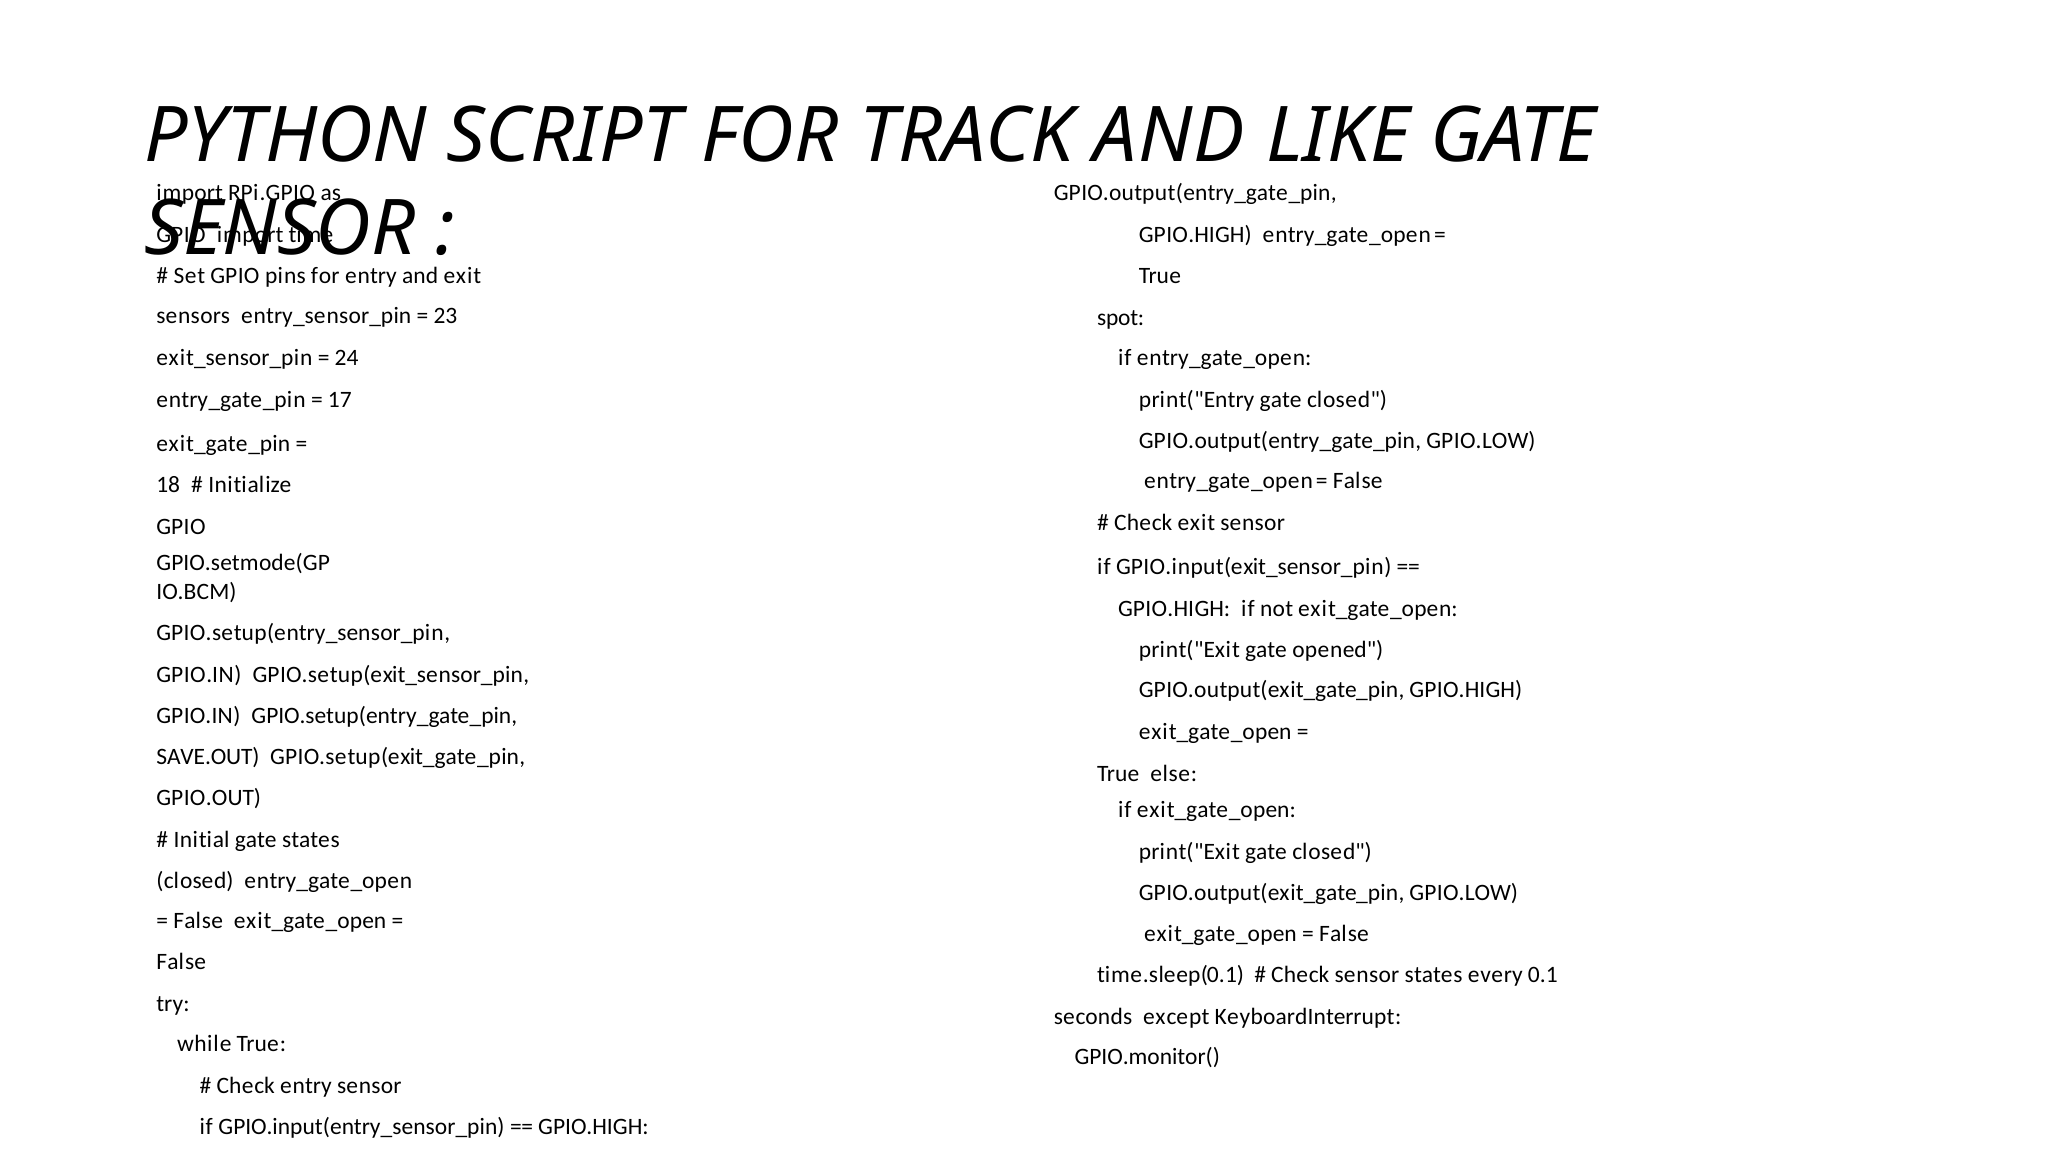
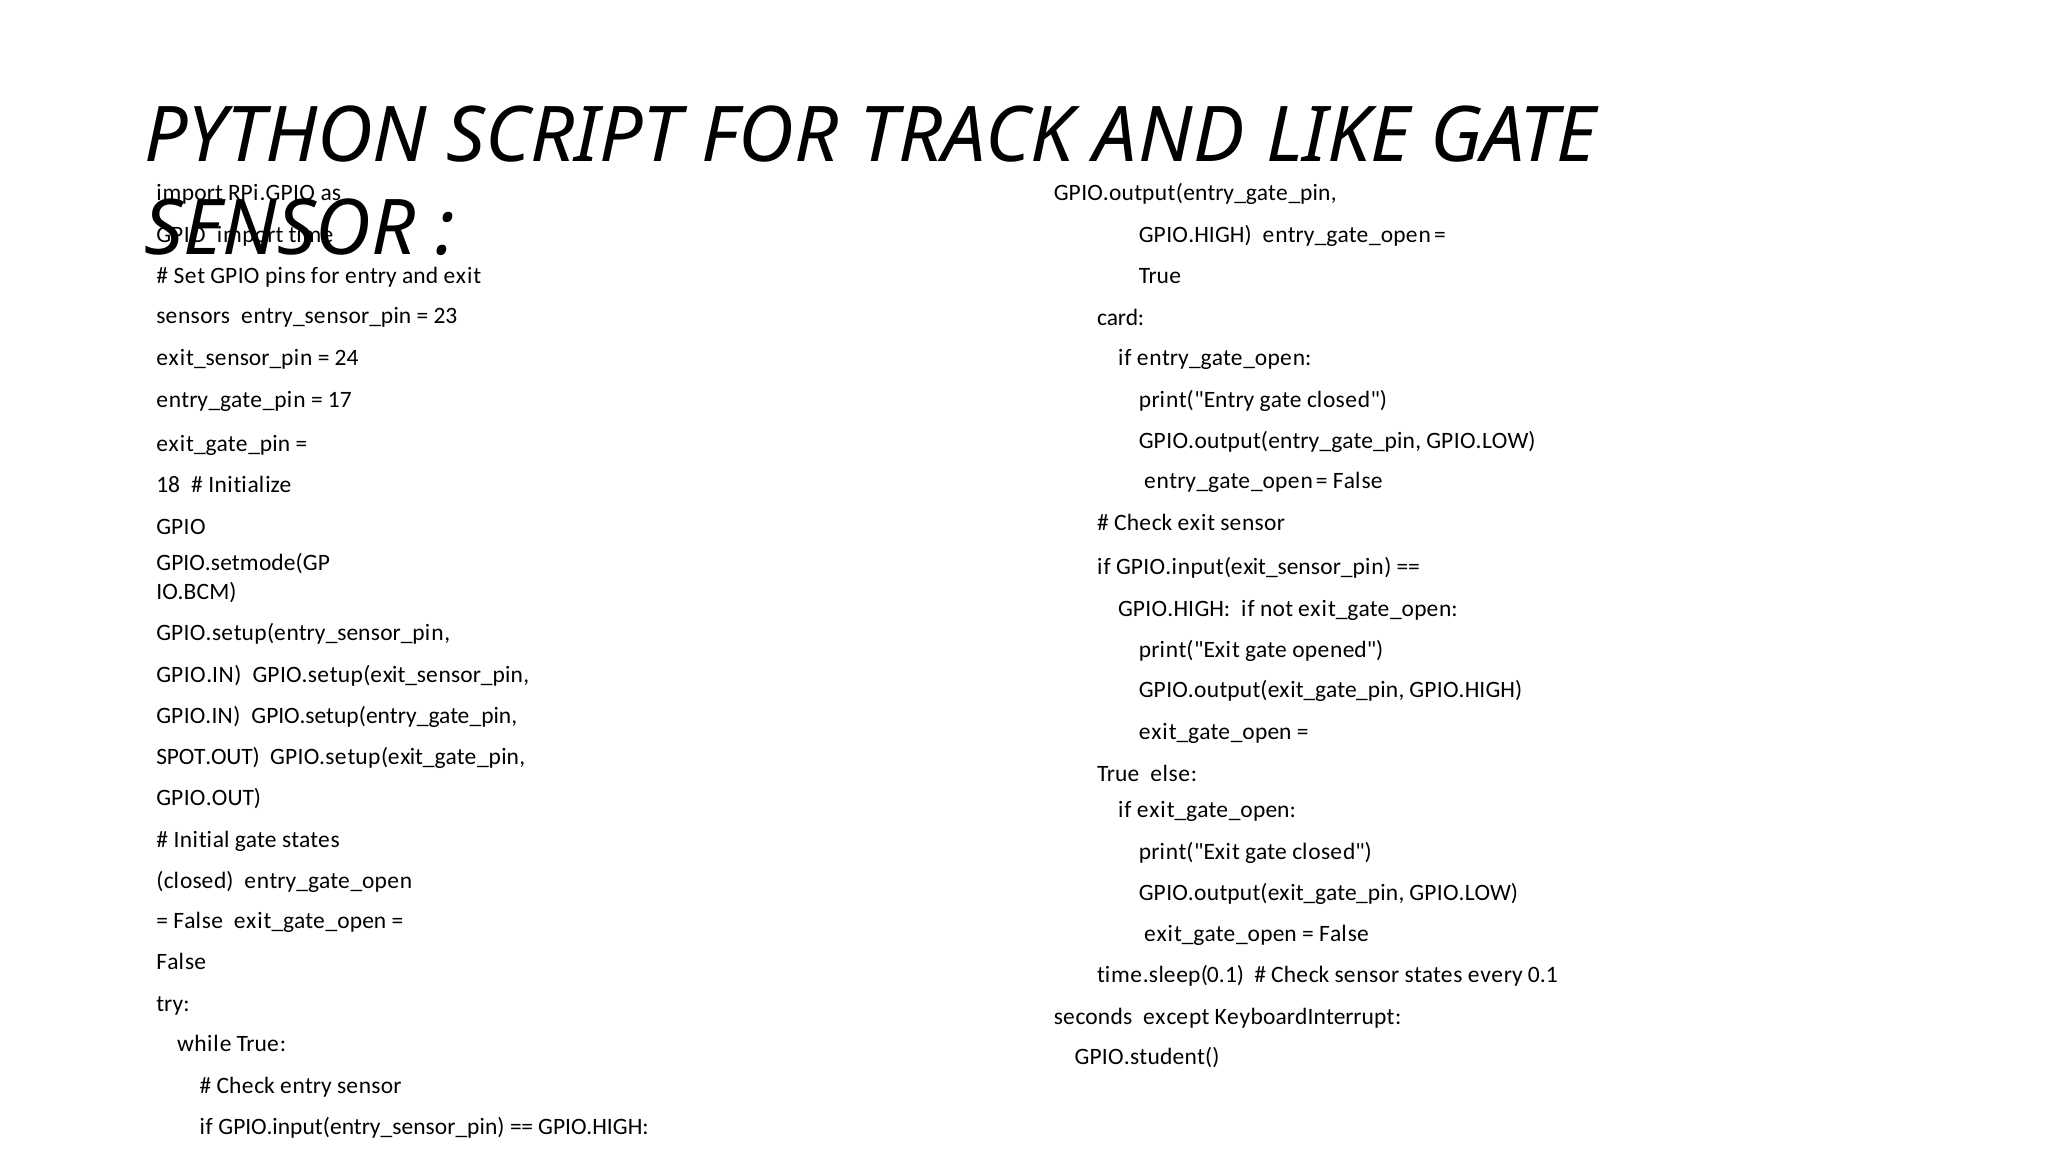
spot: spot -> card (1121, 318)
SAVE.OUT: SAVE.OUT -> SPOT.OUT (208, 757)
GPIO.monitor(: GPIO.monitor( -> GPIO.student( (1147, 1057)
